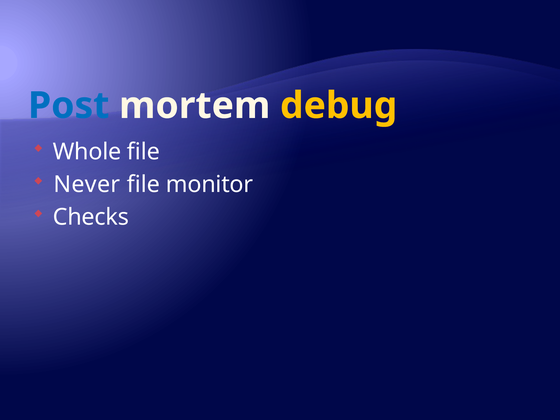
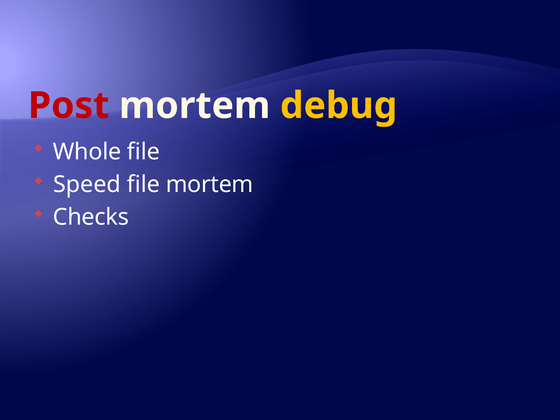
Post colour: blue -> red (69, 106)
Never: Never -> Speed (87, 185)
file monitor: monitor -> mortem (210, 185)
